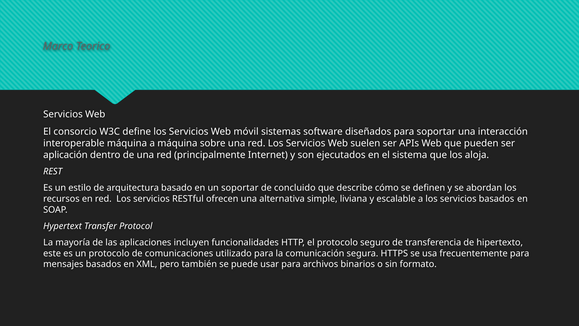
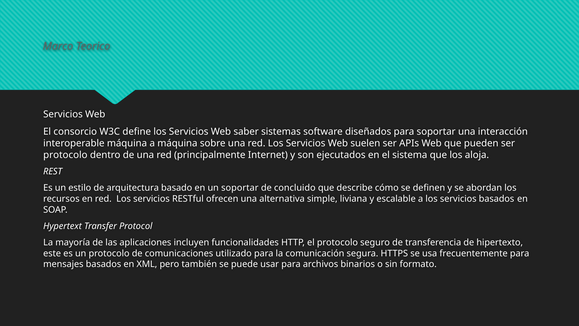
móvil: móvil -> saber (246, 132)
aplicación: aplicación -> protocolo (65, 155)
